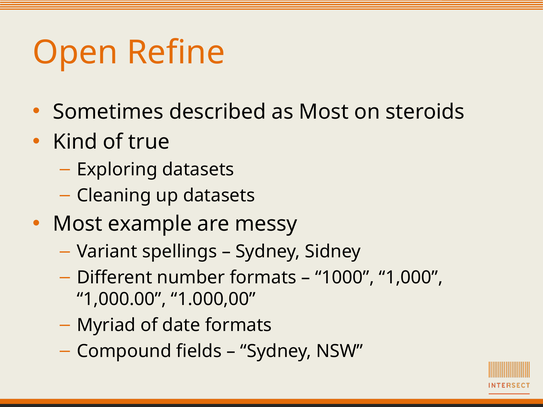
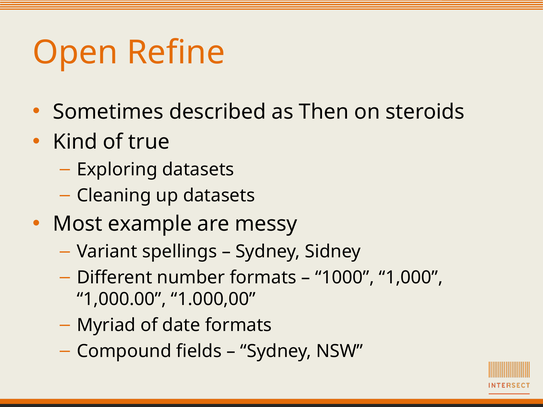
as Most: Most -> Then (324, 112)
